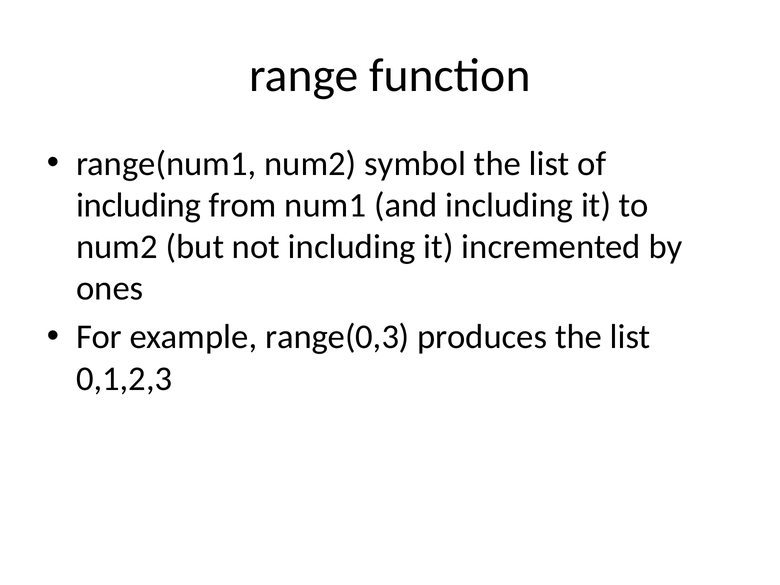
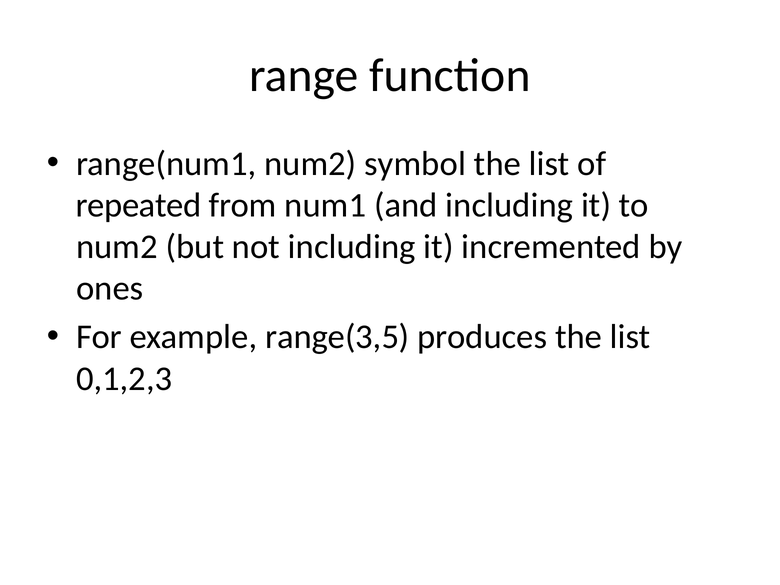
including: including -> repeated (139, 205)
range(0,3: range(0,3 -> range(3,5 (337, 337)
